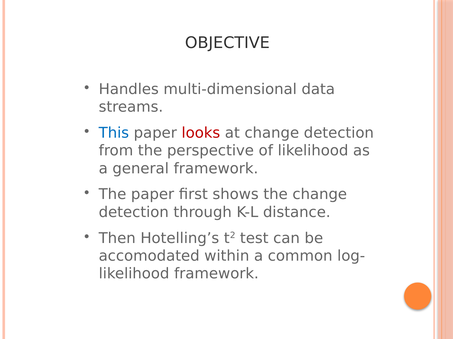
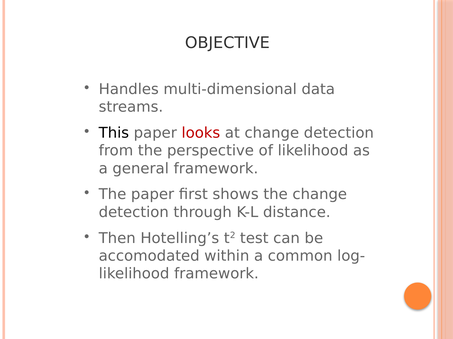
This colour: blue -> black (114, 133)
